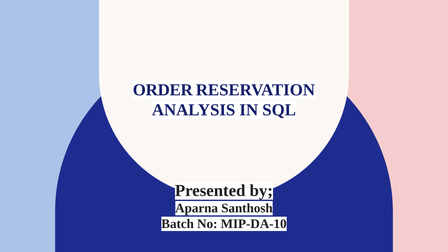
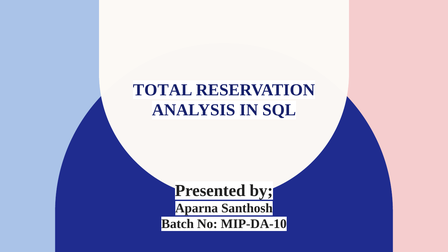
ORDER: ORDER -> TOTAL (163, 90)
